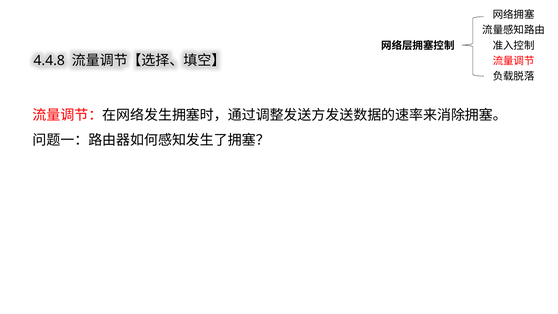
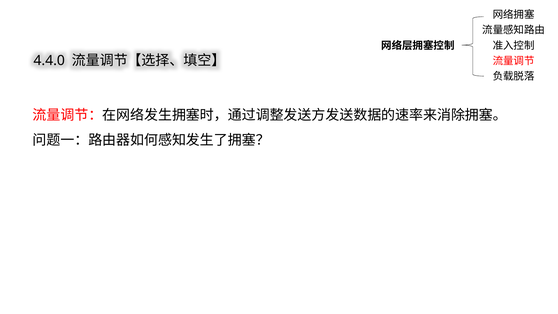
4.4.8: 4.4.8 -> 4.4.0 (49, 60)
